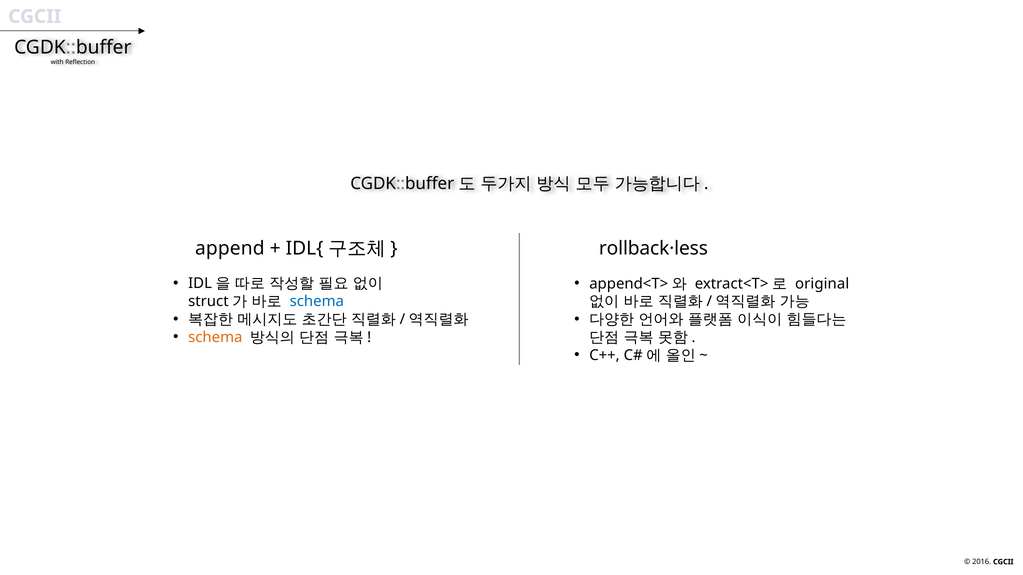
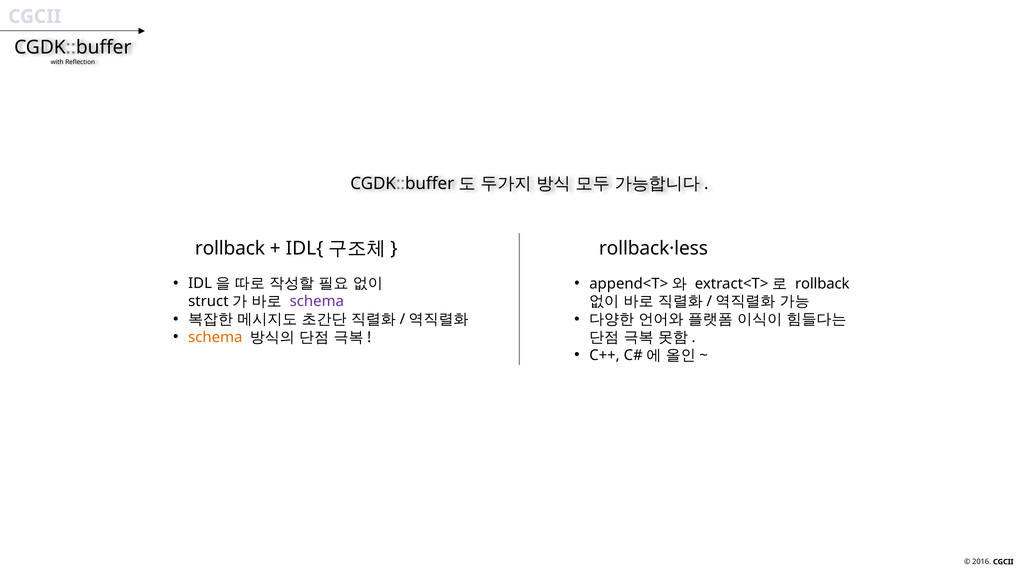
append: append -> rollback (230, 249)
original: original -> rollback (822, 284)
schema colour: blue -> purple (317, 302)
